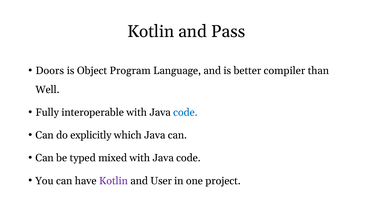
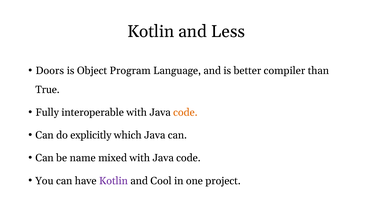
Pass: Pass -> Less (228, 31)
Well: Well -> True (47, 89)
code colour: blue -> orange (185, 112)
typed: typed -> name (83, 158)
User: User -> Cool (161, 181)
